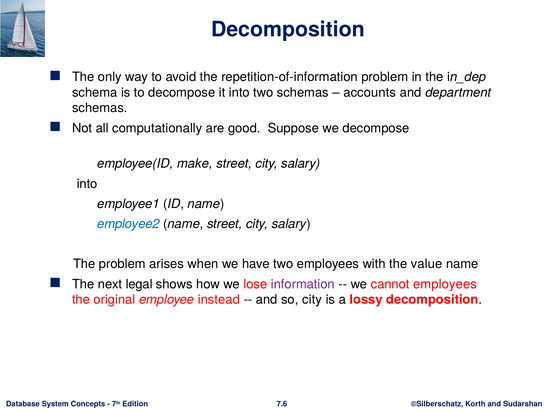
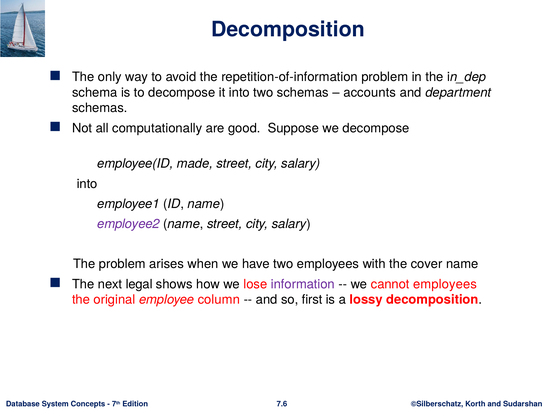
make: make -> made (195, 164)
employee2 colour: blue -> purple (129, 224)
value: value -> cover (427, 264)
instead: instead -> column (219, 300)
so city: city -> first (312, 300)
